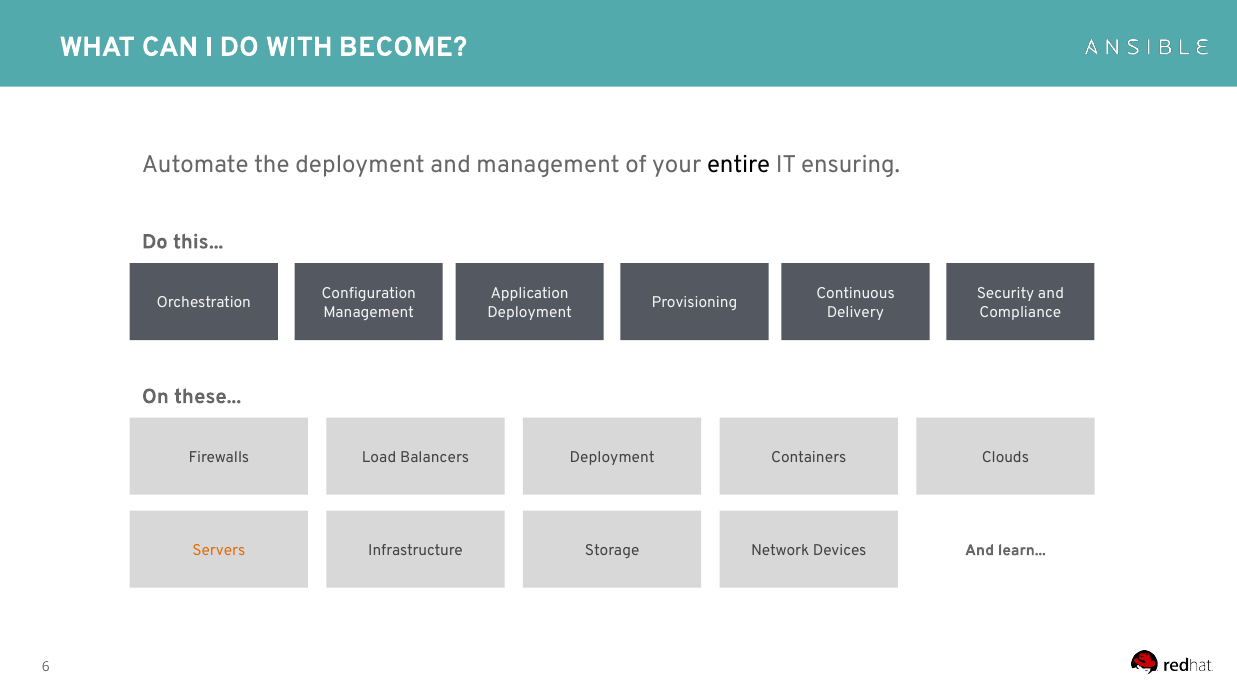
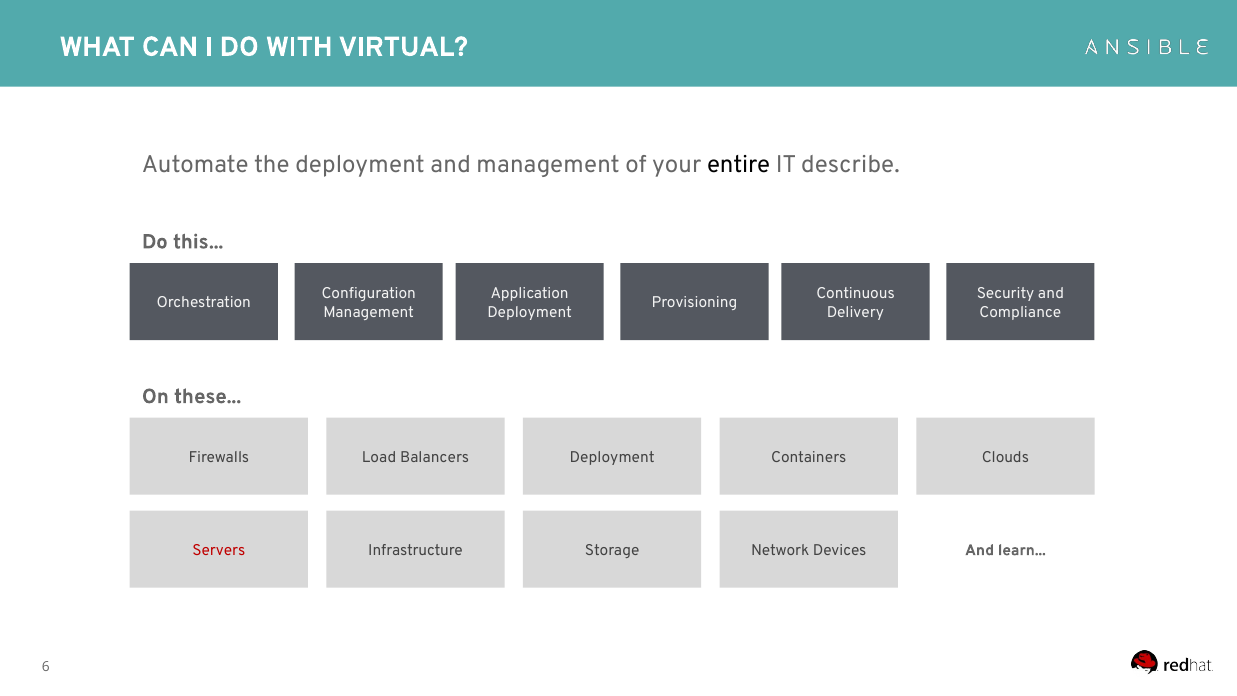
BECOME: BECOME -> VIRTUAL (403, 47)
ensuring: ensuring -> describe (850, 165)
Servers colour: orange -> red (219, 550)
